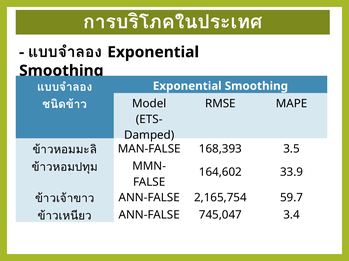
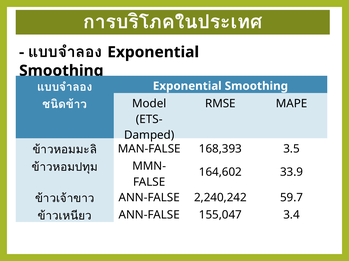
2,165,754: 2,165,754 -> 2,240,242 (220, 198)
745,047: 745,047 -> 155,047 (220, 215)
